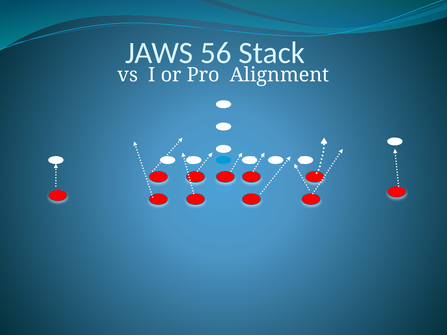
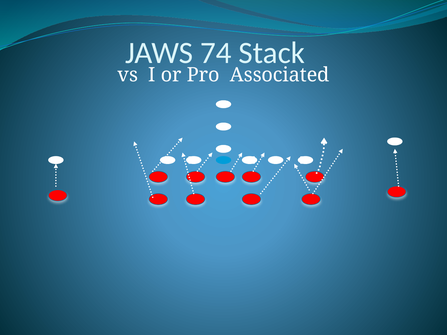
56: 56 -> 74 (216, 53)
Alignment: Alignment -> Associated (280, 75)
